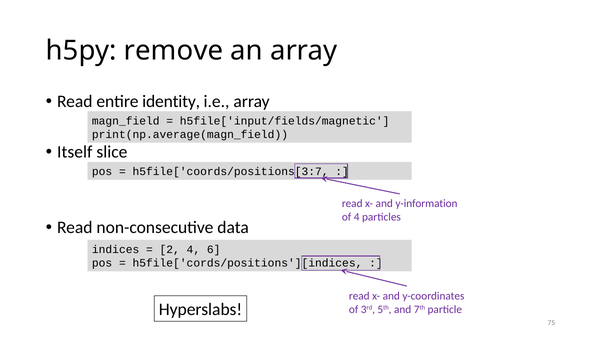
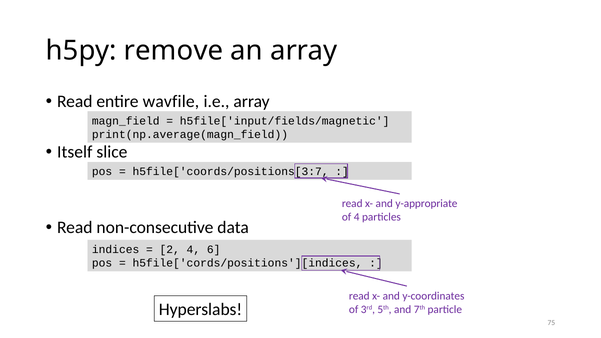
identity: identity -> wavfile (171, 102)
y-information: y-information -> y-appropriate (426, 204)
